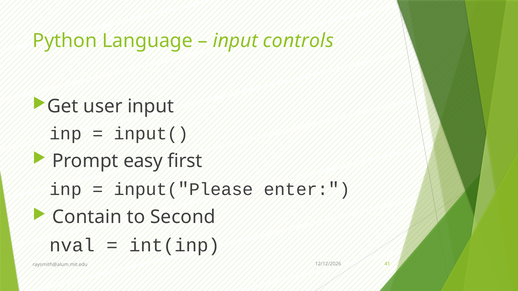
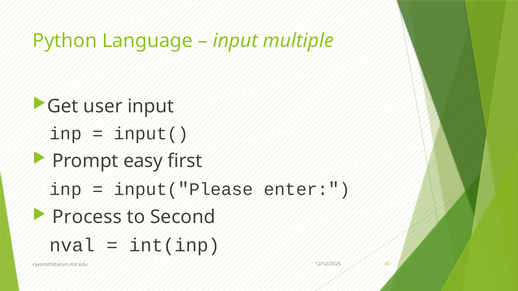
controls: controls -> multiple (298, 41)
Contain: Contain -> Process (87, 217)
